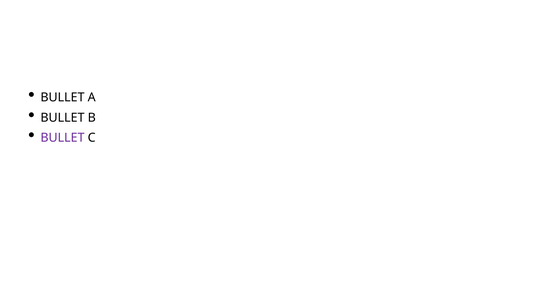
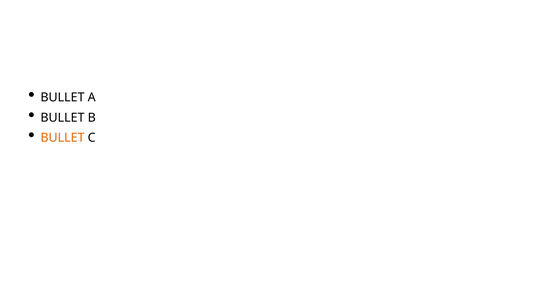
BULLET colour: purple -> orange (62, 138)
